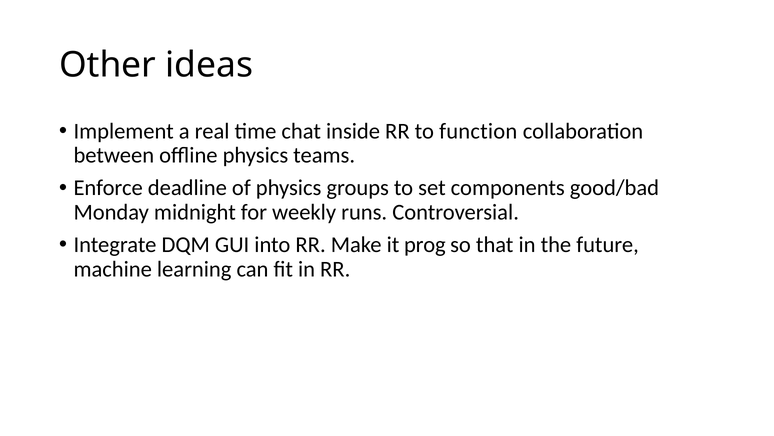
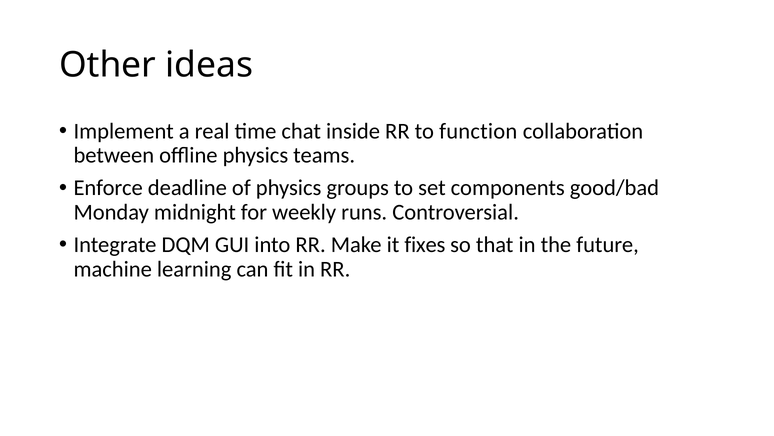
prog: prog -> fixes (425, 245)
